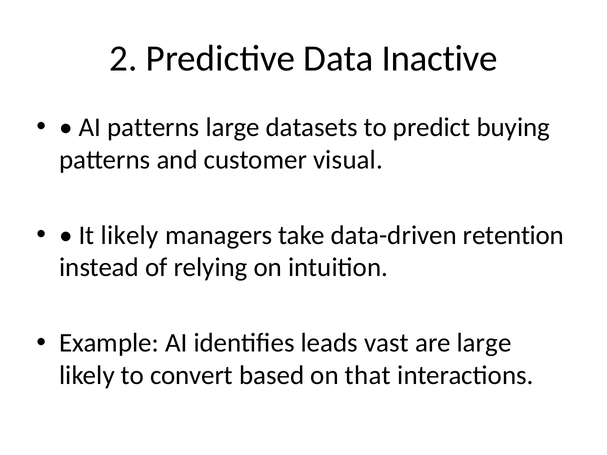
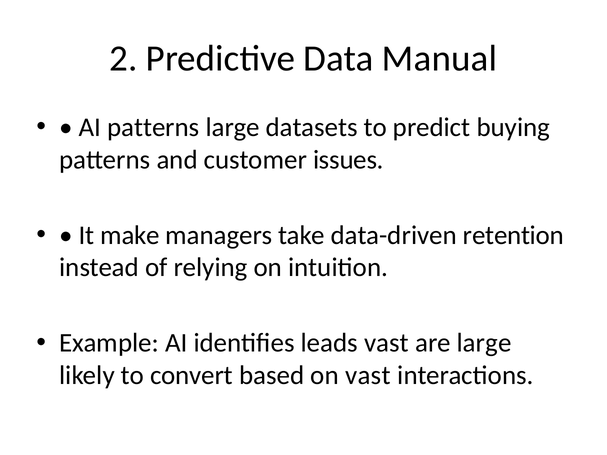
Inactive: Inactive -> Manual (439, 59)
visual: visual -> issues (348, 160)
It likely: likely -> make (130, 235)
on that: that -> vast (368, 376)
